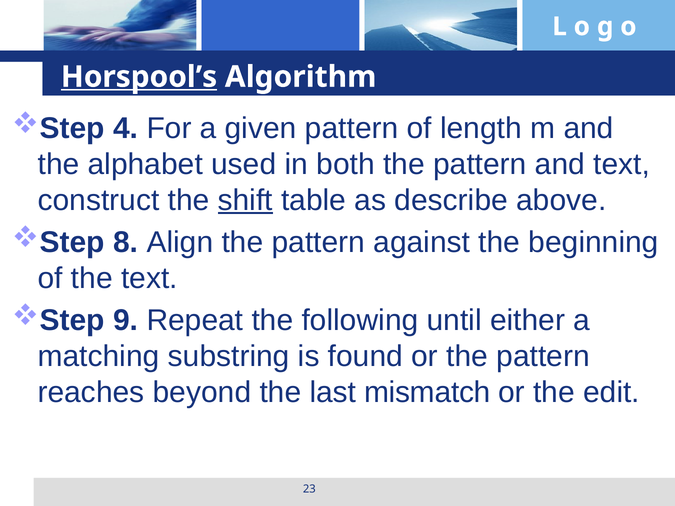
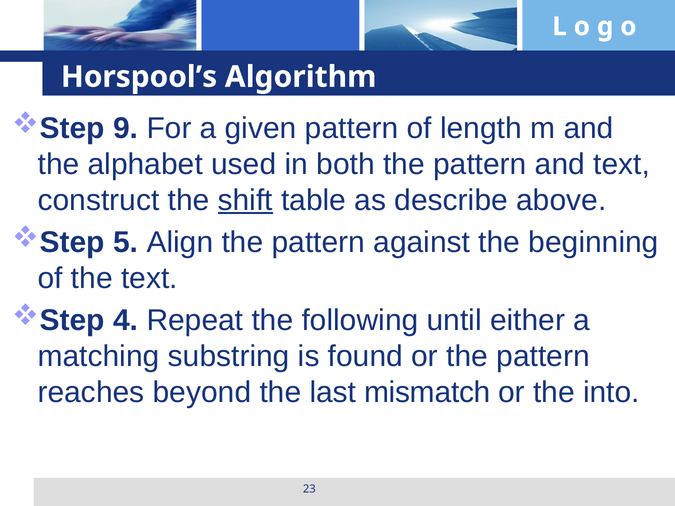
Horspool’s underline: present -> none (139, 77)
4: 4 -> 9 (126, 128)
8: 8 -> 5 (126, 242)
9: 9 -> 4 (126, 320)
edit: edit -> into (611, 392)
